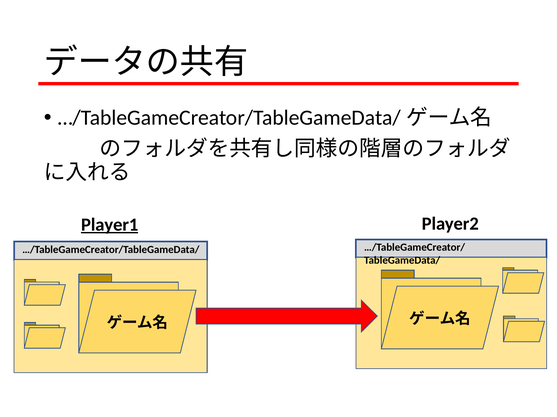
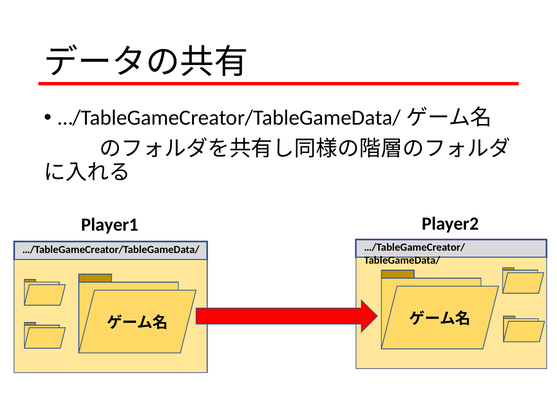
Player1 underline: present -> none (110, 225)
